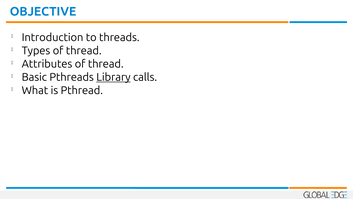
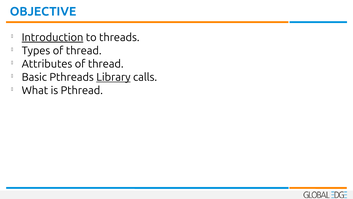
Introduction underline: none -> present (53, 37)
